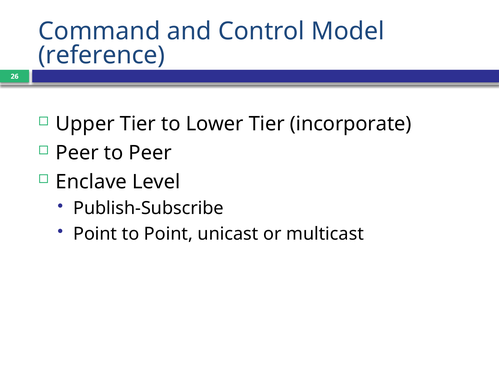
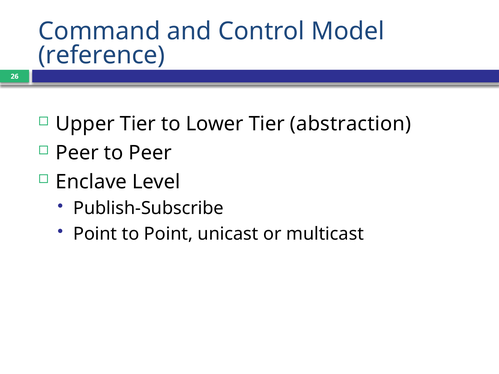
incorporate: incorporate -> abstraction (351, 124)
